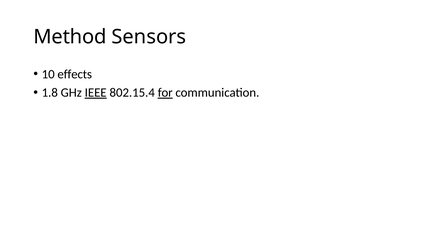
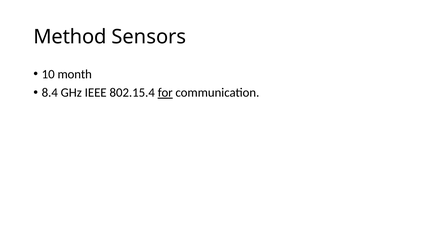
effects: effects -> month (75, 74)
1.8: 1.8 -> 8.4 (50, 93)
IEEE underline: present -> none (96, 93)
